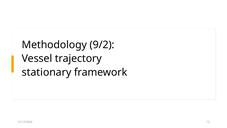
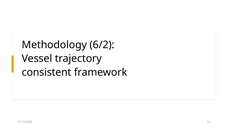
9/2: 9/2 -> 6/2 (102, 45)
stationary: stationary -> consistent (47, 72)
